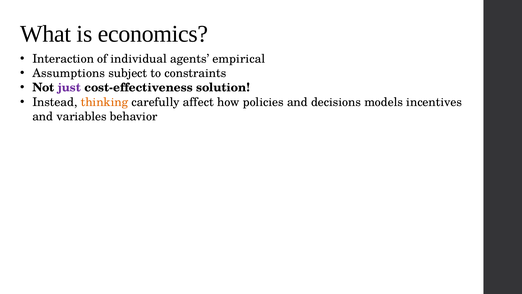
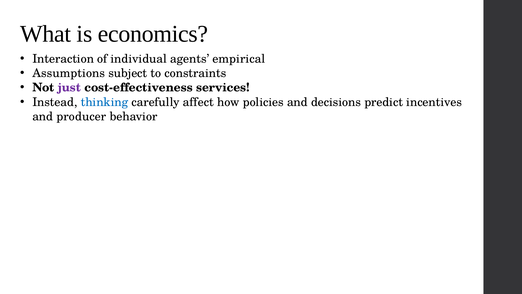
solution: solution -> services (223, 88)
thinking colour: orange -> blue (104, 102)
models: models -> predict (384, 102)
variables: variables -> producer (81, 116)
